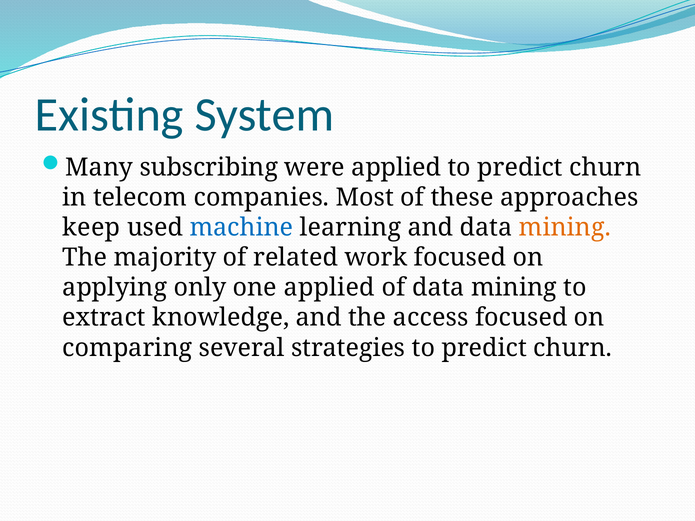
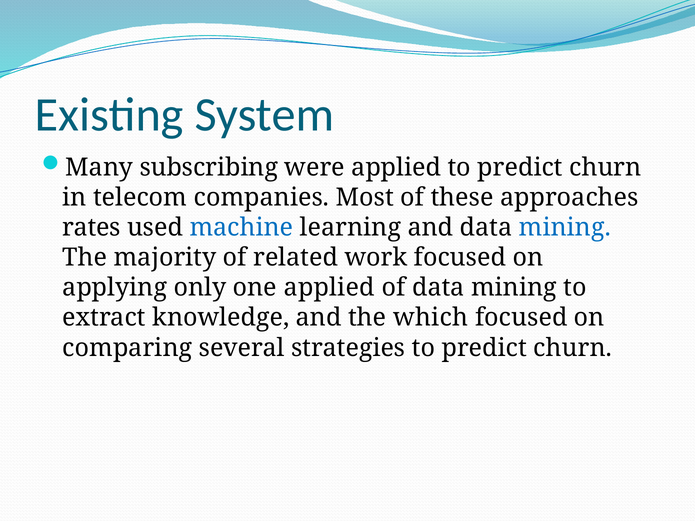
keep: keep -> rates (92, 228)
mining colour: orange -> blue (565, 228)
access: access -> which (431, 318)
